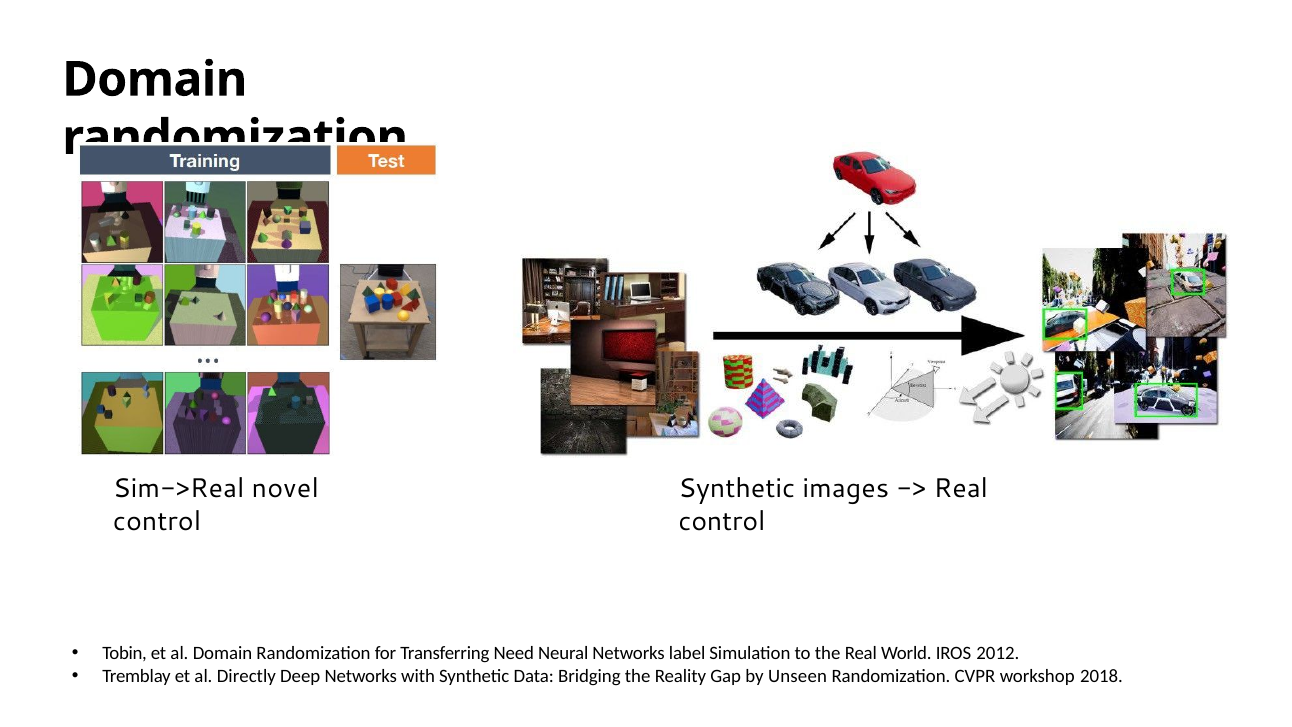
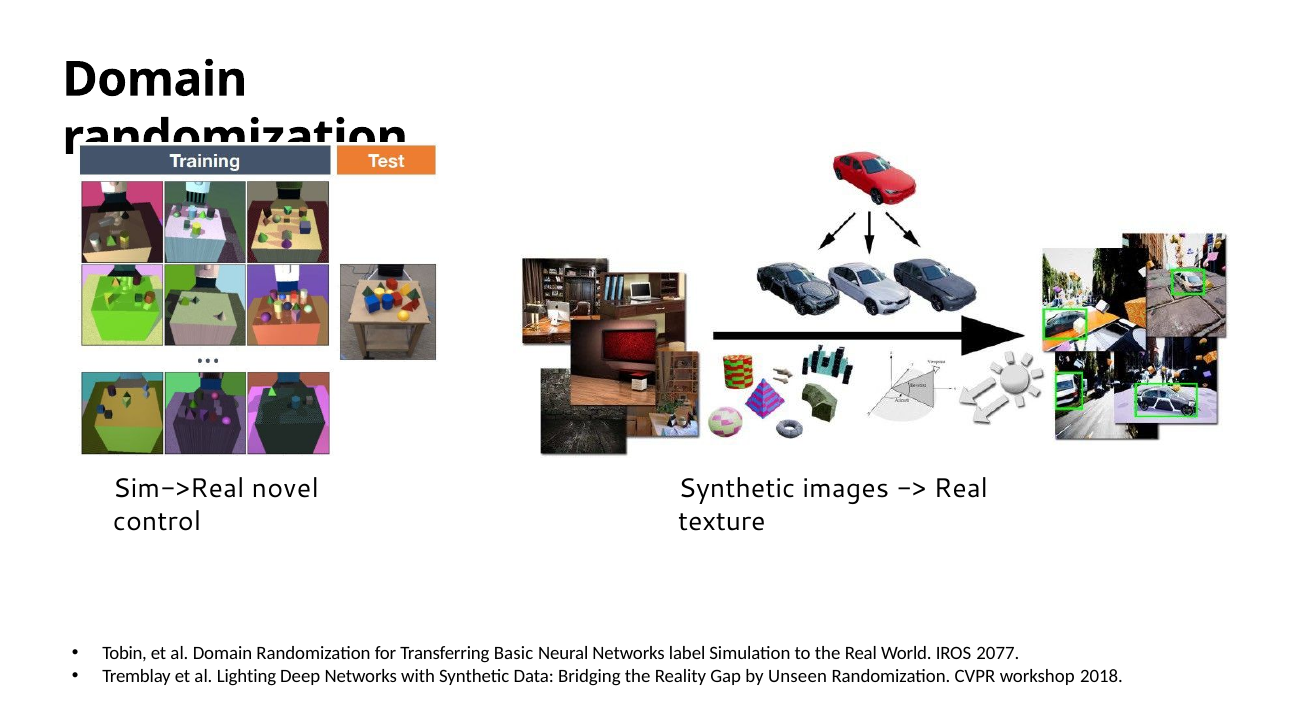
control: control -> texture (722, 521)
Need: Need -> Basic (514, 653)
2012: 2012 -> 2077 (998, 653)
Directly: Directly -> Lighting (246, 676)
